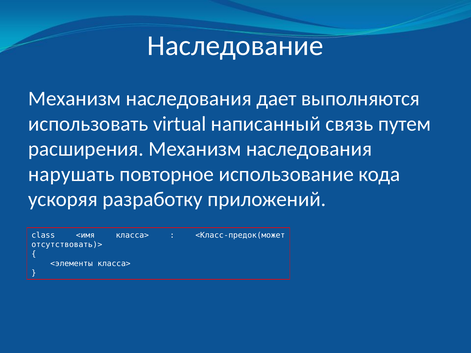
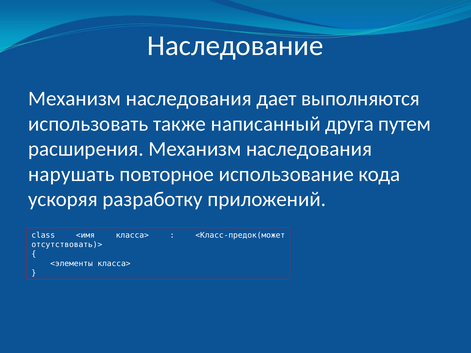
virtual: virtual -> также (179, 124)
связь: связь -> друга (350, 124)
